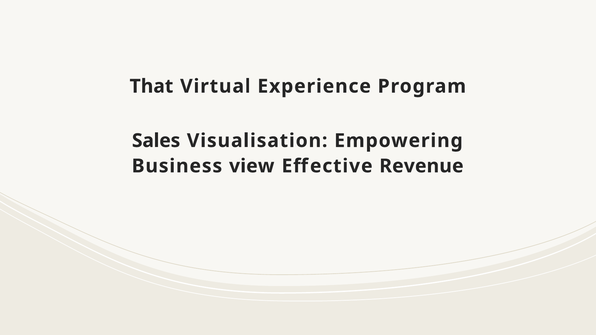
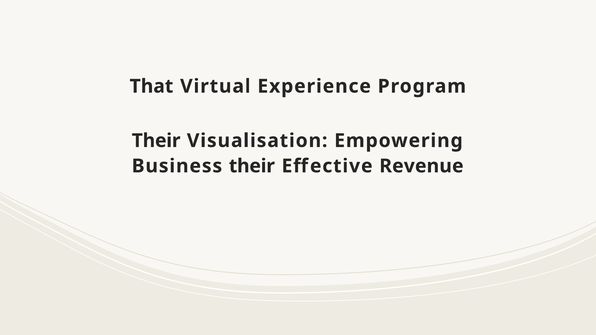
Sales: Sales -> Their (156, 141)
Business view: view -> their (252, 166)
